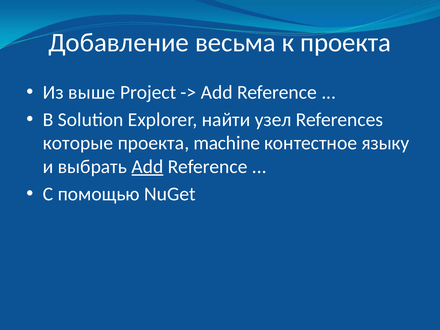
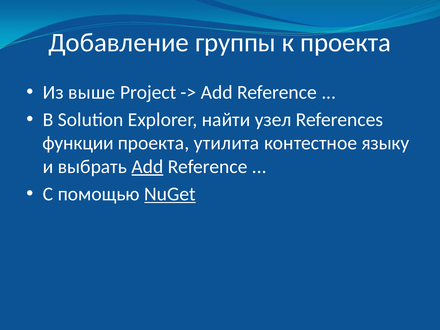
весьма: весьма -> группы (235, 43)
которые: которые -> функции (78, 143)
machine: machine -> утилита (227, 143)
NuGet underline: none -> present (170, 194)
